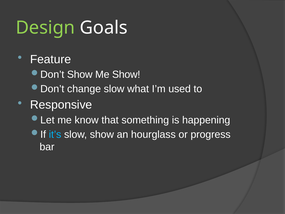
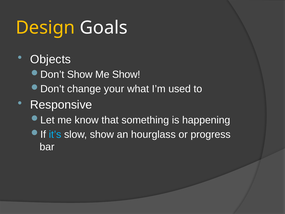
Design colour: light green -> yellow (45, 28)
Feature: Feature -> Objects (51, 59)
change slow: slow -> your (114, 89)
